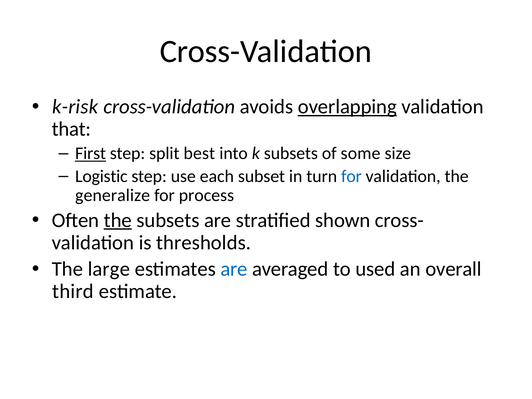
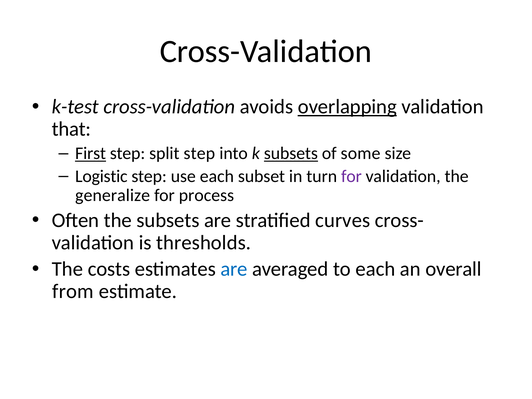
k-risk: k-risk -> k-test (75, 107)
split best: best -> step (199, 153)
subsets underline: none -> present (291, 153)
for colour: blue -> purple (351, 176)
the underline: present -> none (118, 220)
shown: shown -> curves (343, 220)
large: large -> costs (109, 269)
to used: used -> each (375, 269)
third: third -> from (73, 291)
